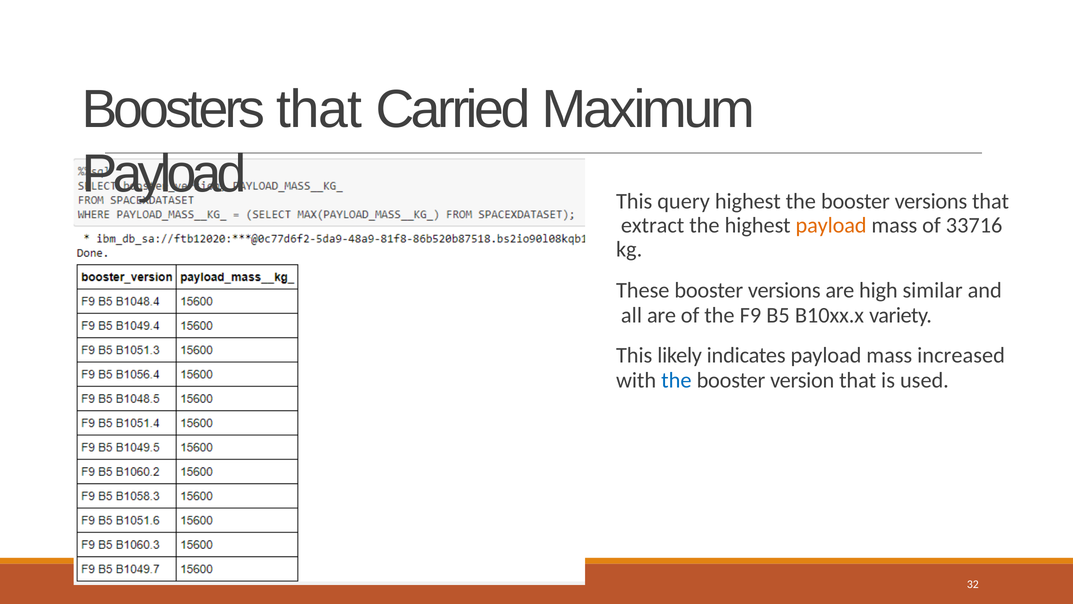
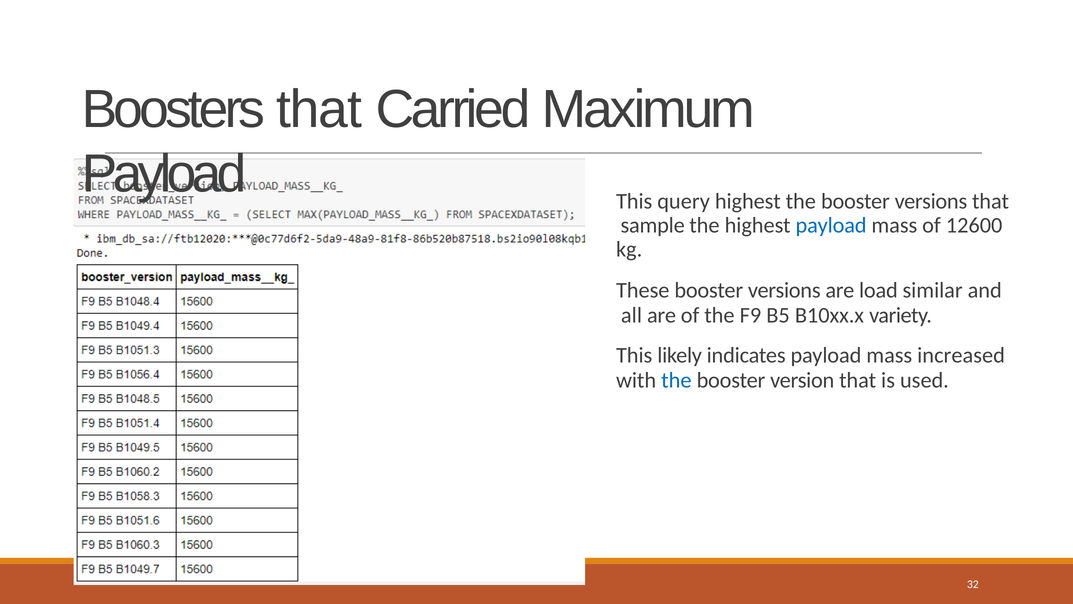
extract: extract -> sample (653, 225)
payload colour: orange -> blue (831, 225)
33716: 33716 -> 12600 (974, 225)
high: high -> load (878, 290)
